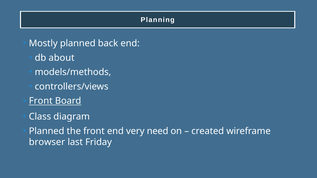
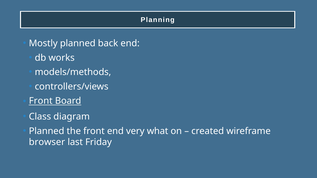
about: about -> works (62, 58)
need: need -> what (158, 131)
